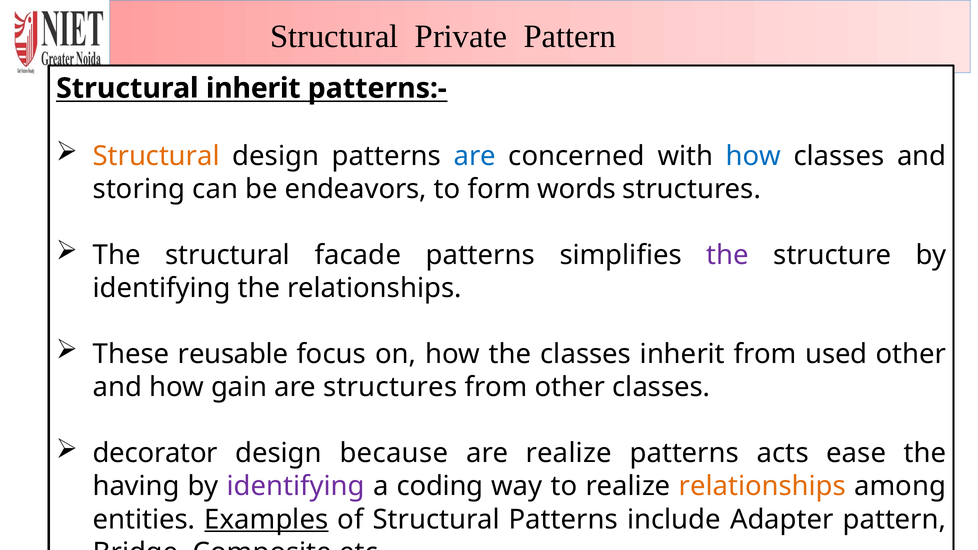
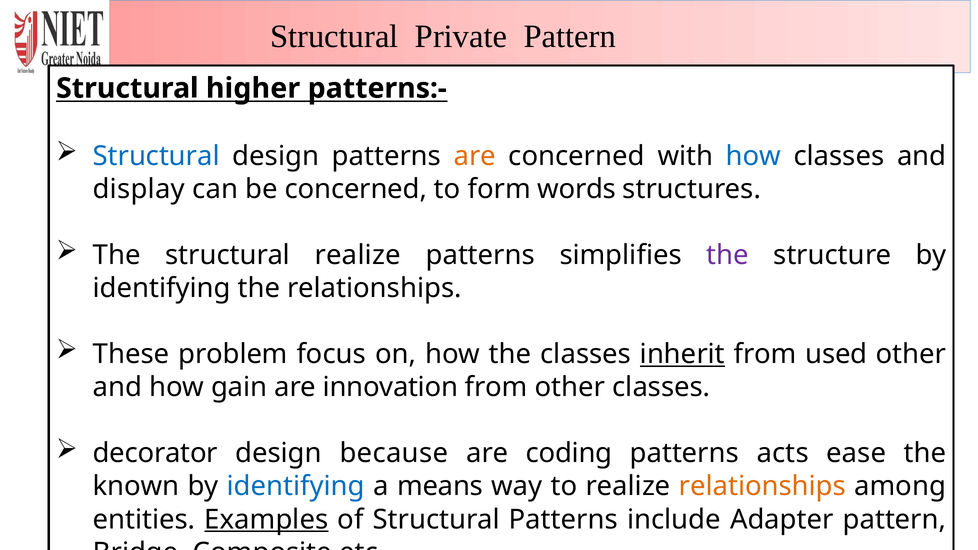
Structural inherit: inherit -> higher (253, 88)
Structural colour: orange -> blue (156, 156)
are colour: blue -> orange (475, 156)
storing: storing -> display (139, 189)
be endeavors: endeavors -> concerned (356, 189)
structural facade: facade -> realize (358, 255)
reusable: reusable -> problem (233, 354)
inherit underline: none -> present (682, 354)
are structures: structures -> innovation (390, 387)
are realize: realize -> coding (569, 453)
having: having -> known (136, 487)
identifying colour: purple -> blue (296, 487)
coding: coding -> means (440, 487)
